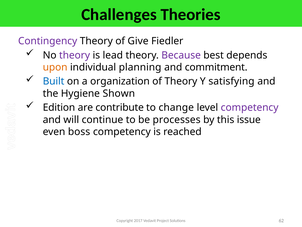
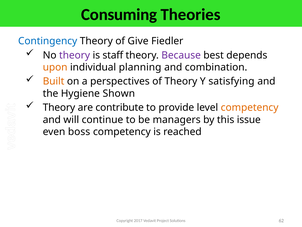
Challenges: Challenges -> Consuming (119, 15)
Contingency colour: purple -> blue (48, 41)
lead: lead -> staff (113, 55)
commitment: commitment -> combination (216, 67)
Built colour: blue -> orange (54, 81)
organization: organization -> perspectives (120, 81)
Edition: Edition -> Theory (59, 107)
change: change -> provide (176, 107)
competency colour: purple -> orange (250, 107)
processes: processes -> managers (177, 119)
